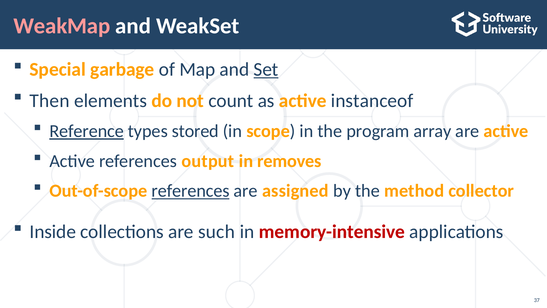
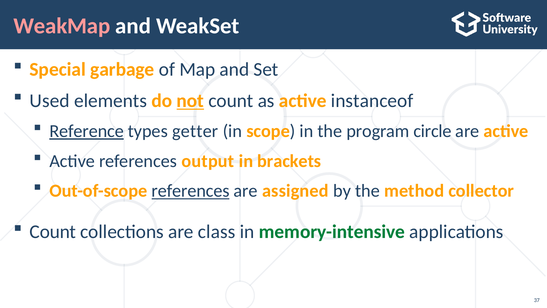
Set underline: present -> none (266, 69)
Then: Then -> Used (50, 101)
not underline: none -> present (190, 101)
stored: stored -> getter (195, 131)
array: array -> circle (433, 131)
removes: removes -> brackets (289, 161)
Inside: Inside -> Count (53, 232)
such: such -> class (217, 232)
memory-intensive colour: red -> green (332, 232)
